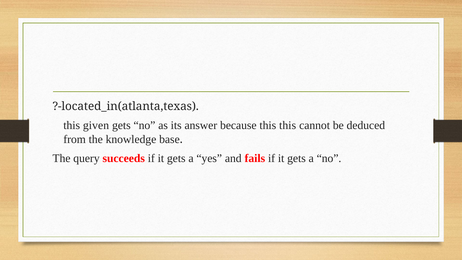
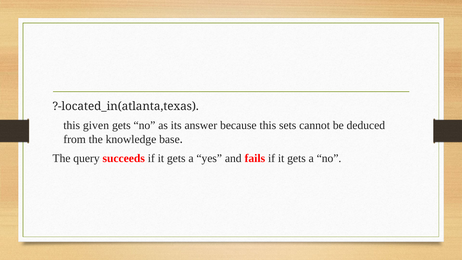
this this: this -> sets (288, 125)
